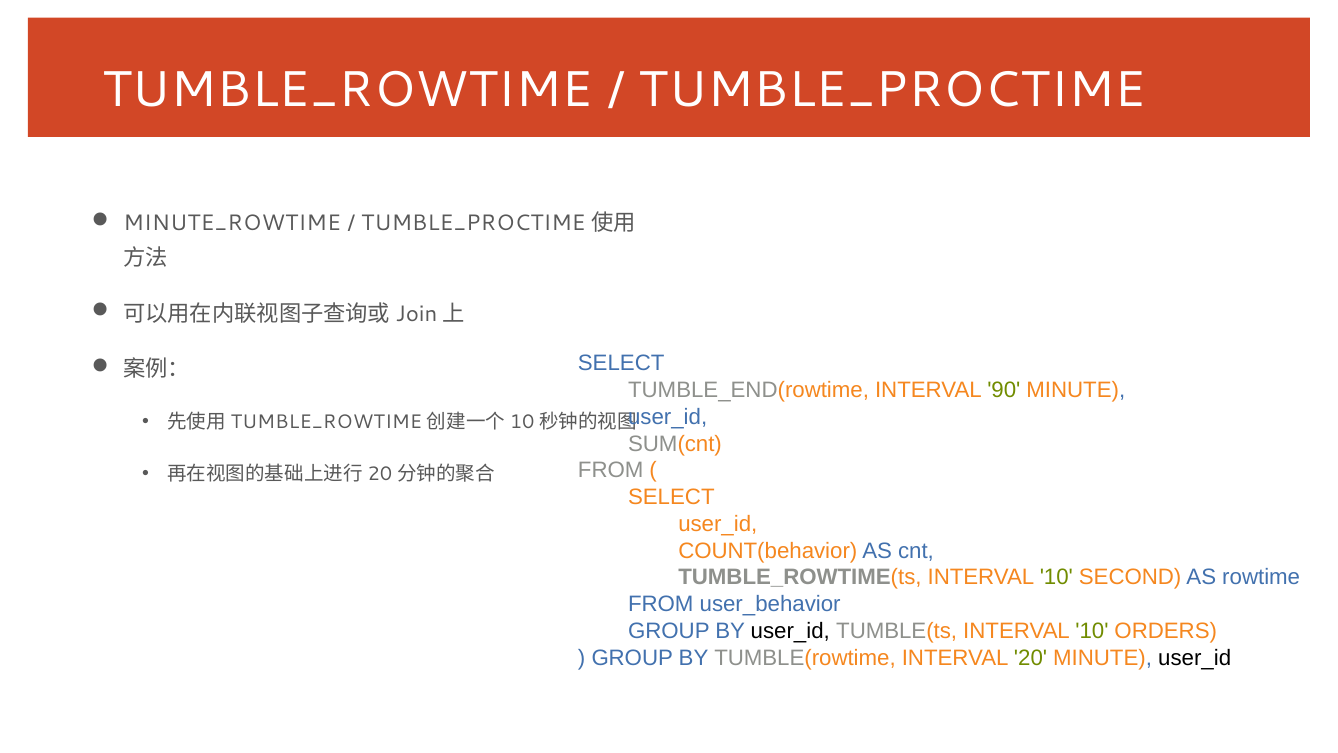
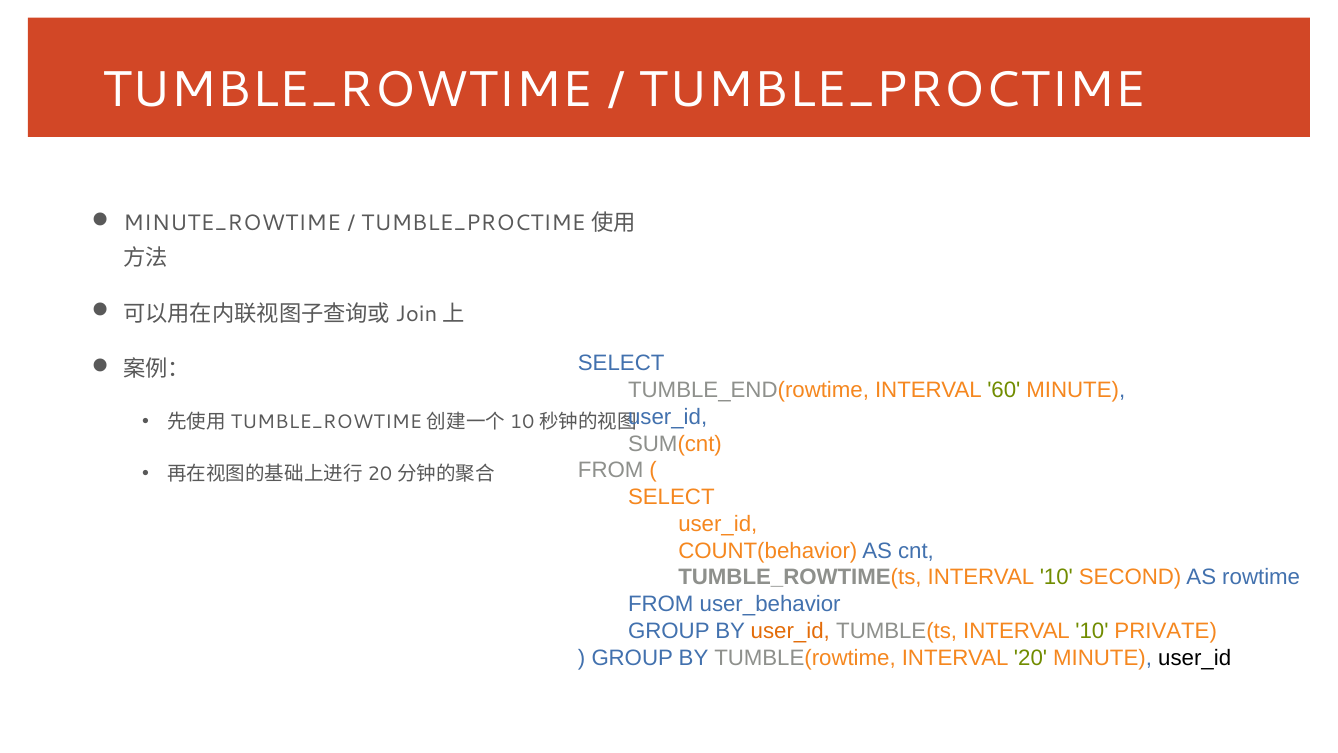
90: 90 -> 60 (1004, 390)
user_id colour: black -> orange (790, 631)
ORDERS: ORDERS -> PRIVATE (1166, 631)
